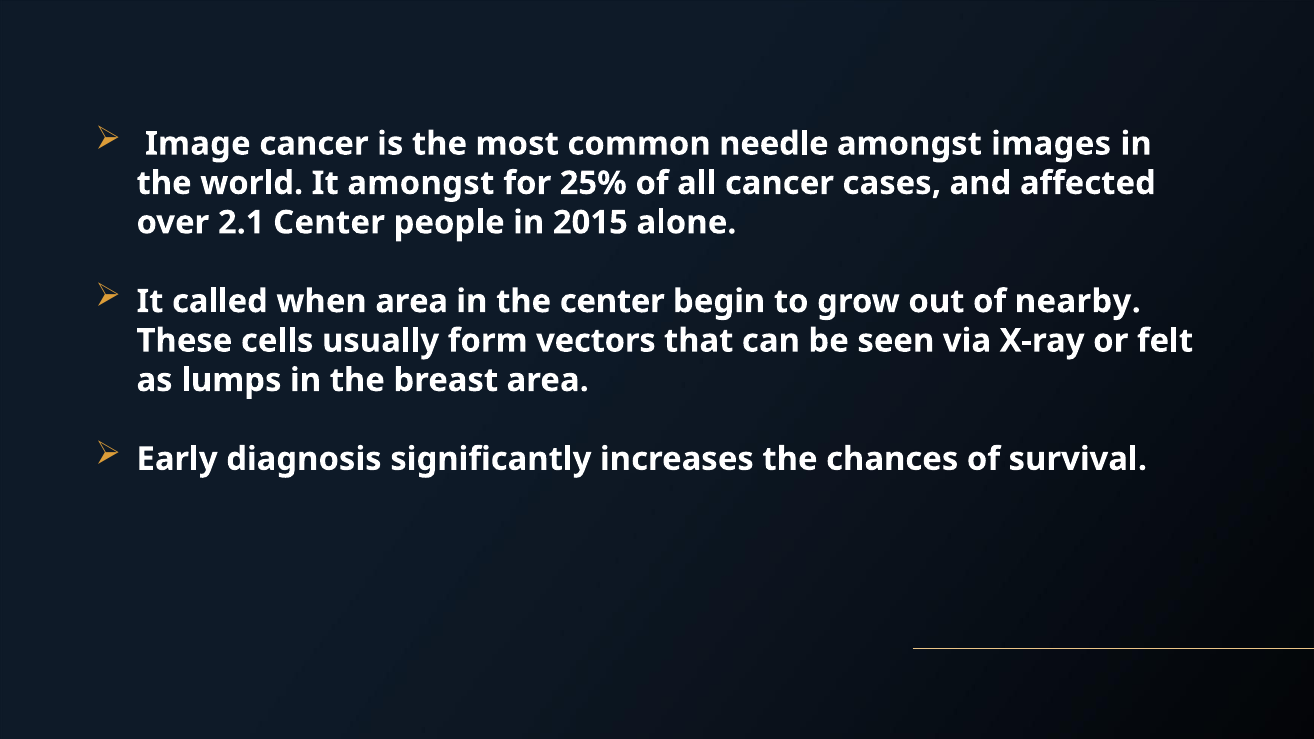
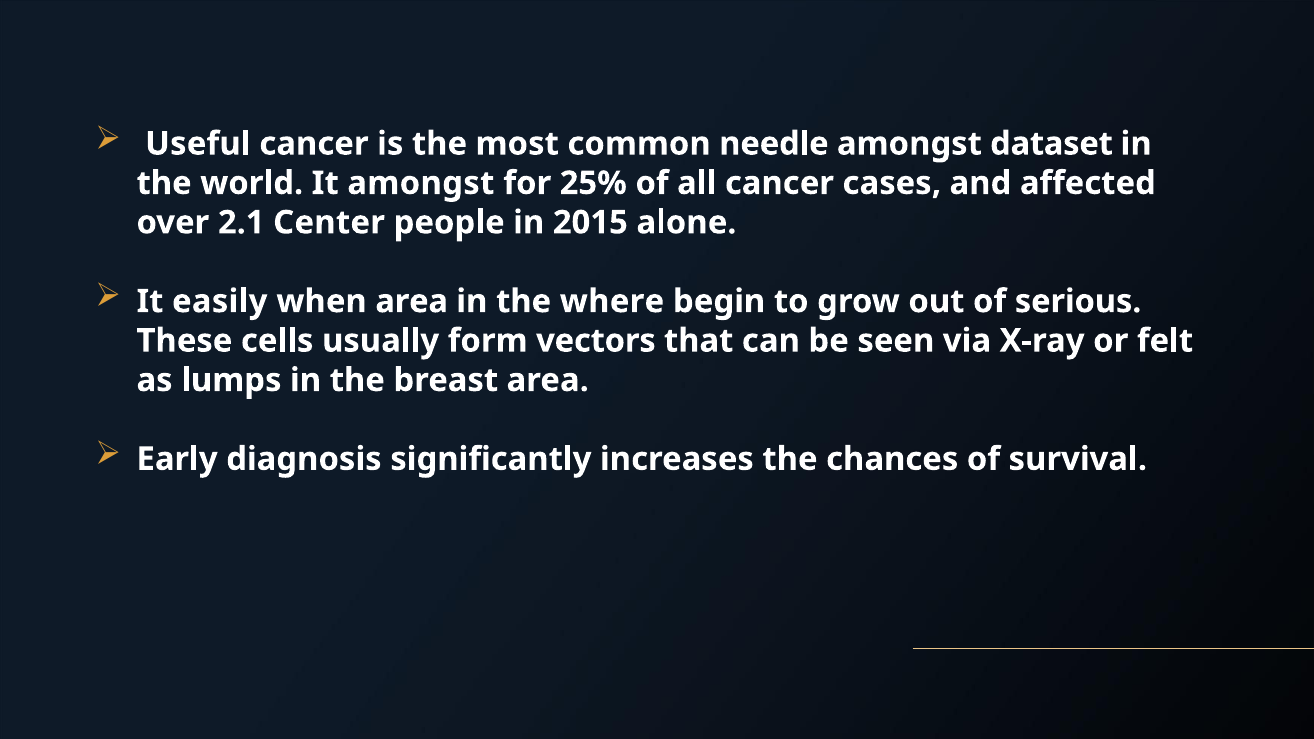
Image: Image -> Useful (198, 144)
images: images -> dataset (1051, 144)
called: called -> easily (220, 301)
the center: center -> where (612, 301)
nearby: nearby -> serious (1078, 301)
